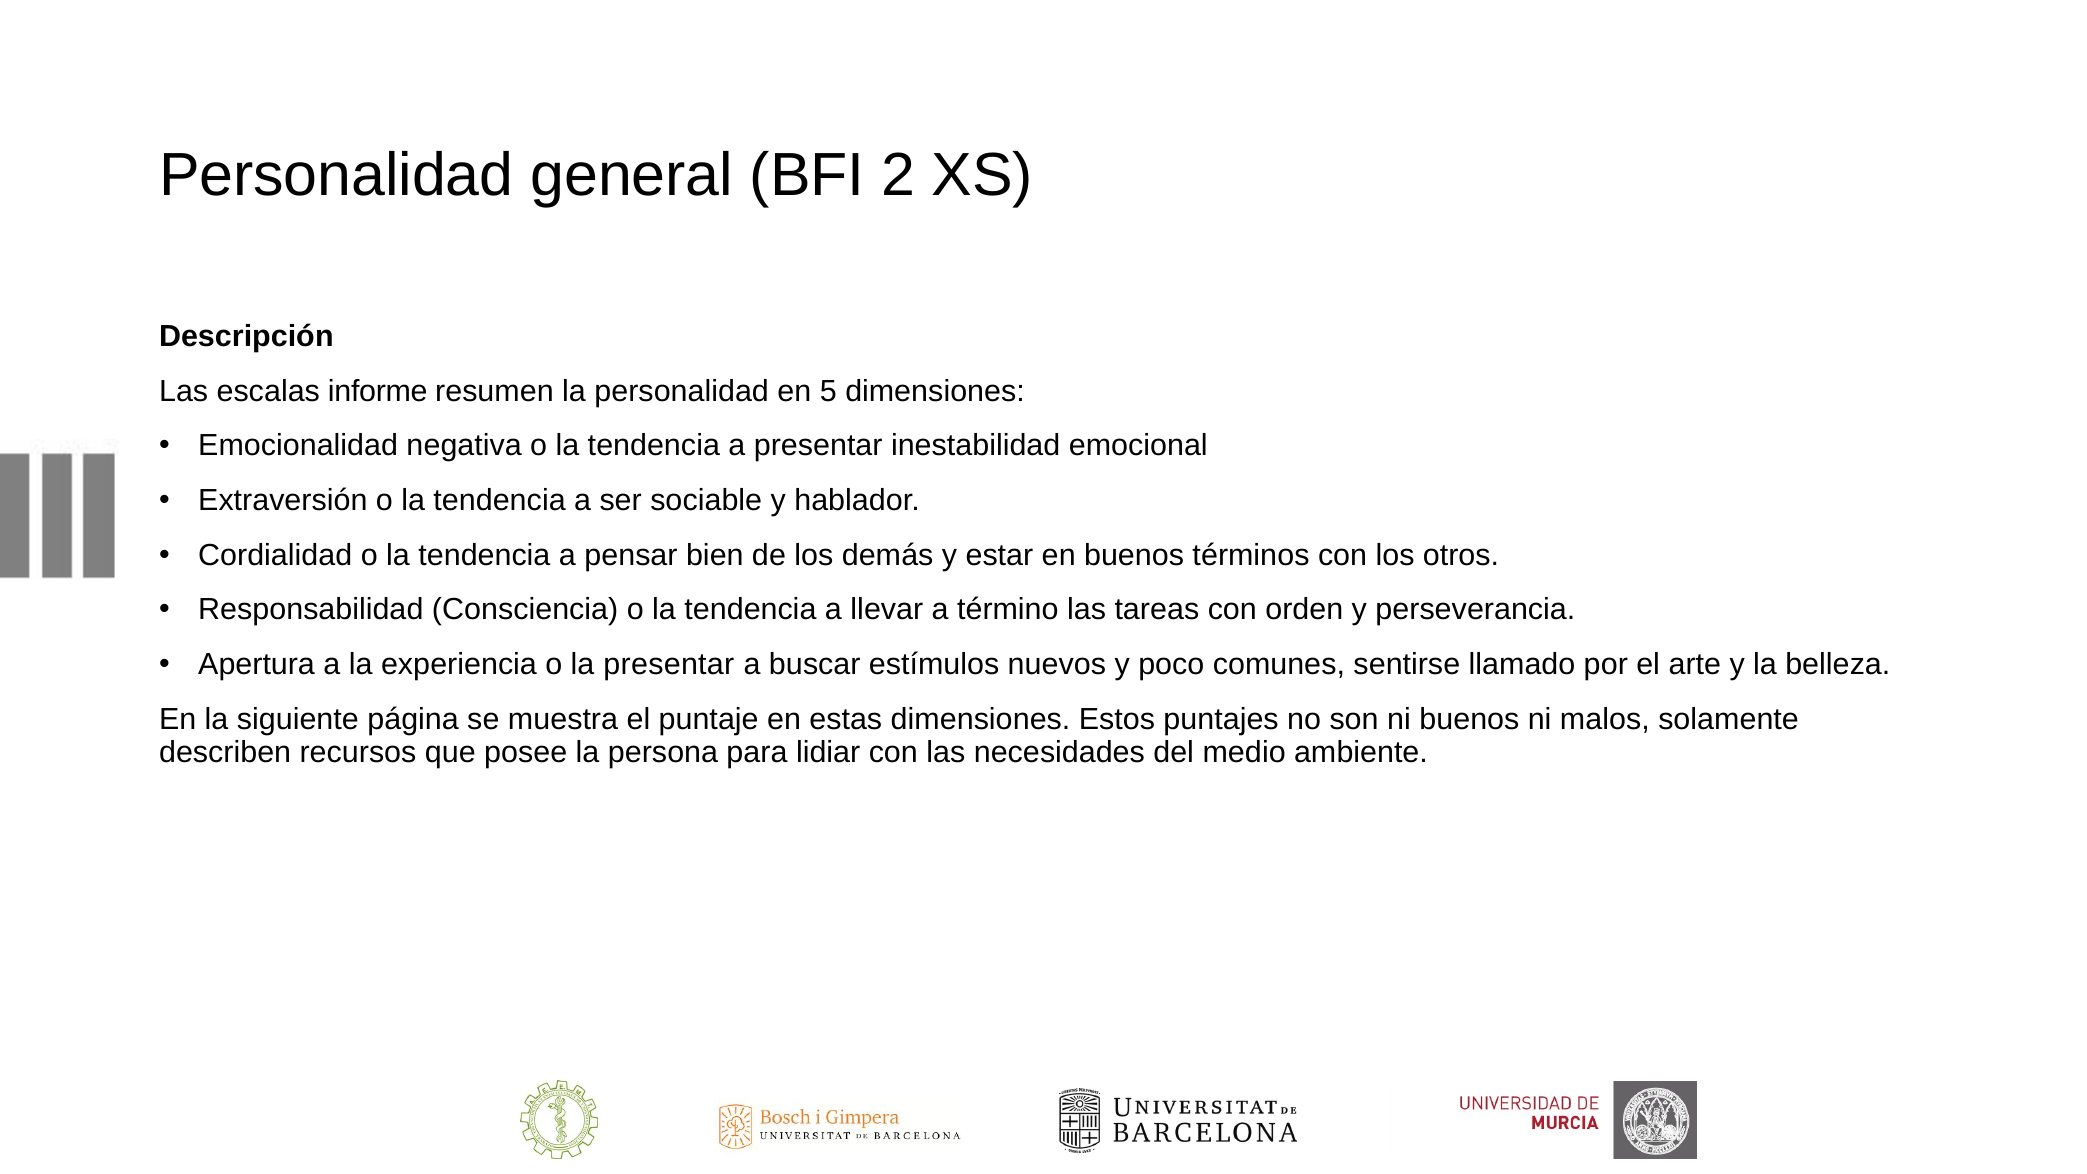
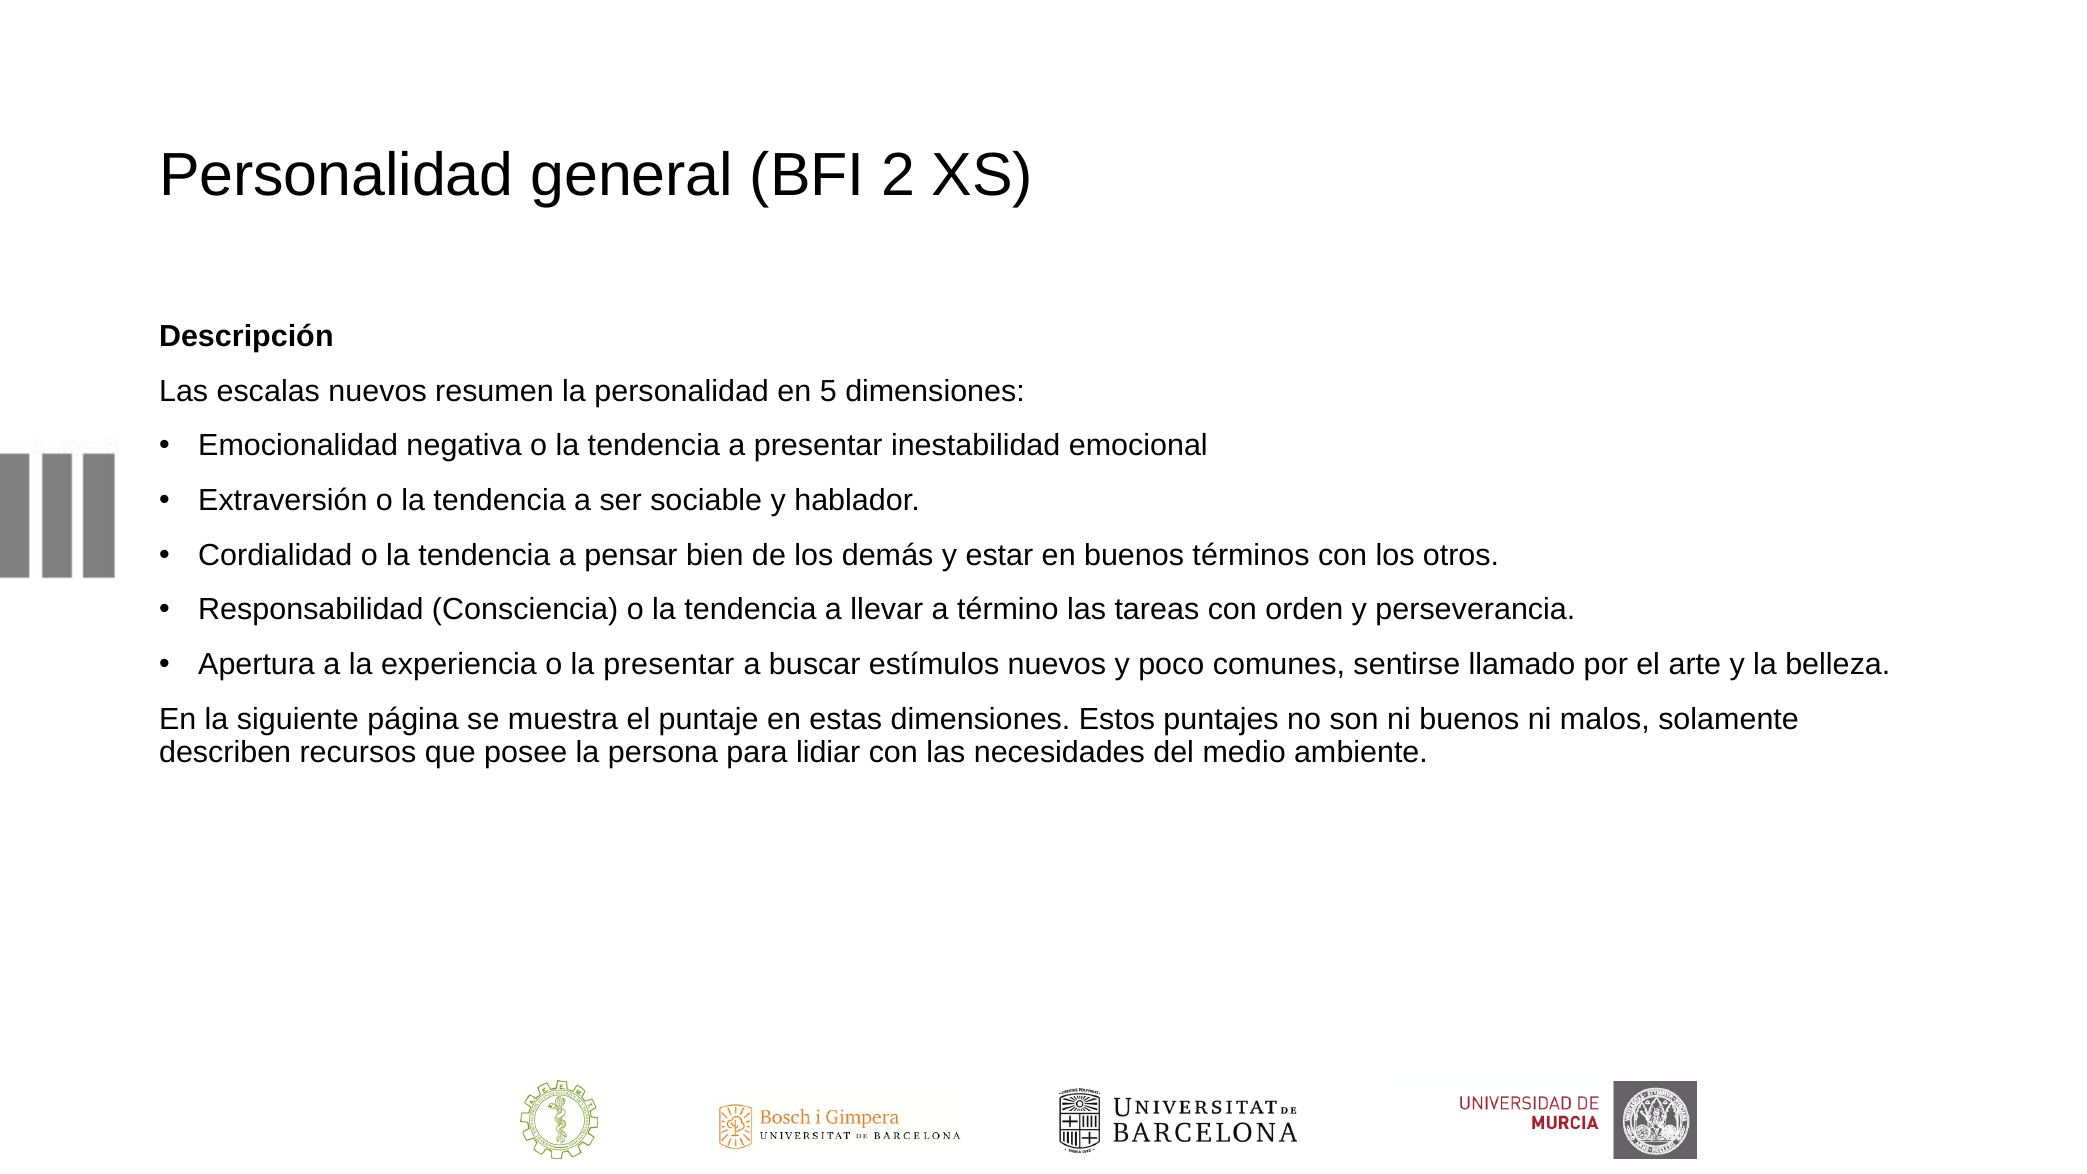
escalas informe: informe -> nuevos (378, 391)
